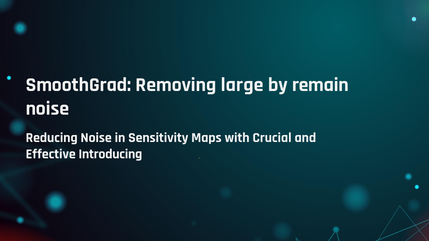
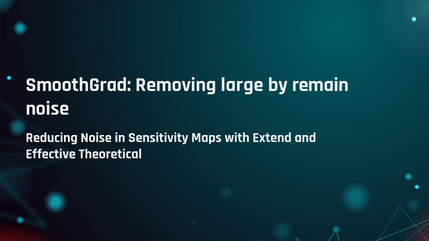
Crucial: Crucial -> Extend (272, 138)
Introducing: Introducing -> Theoretical (110, 154)
